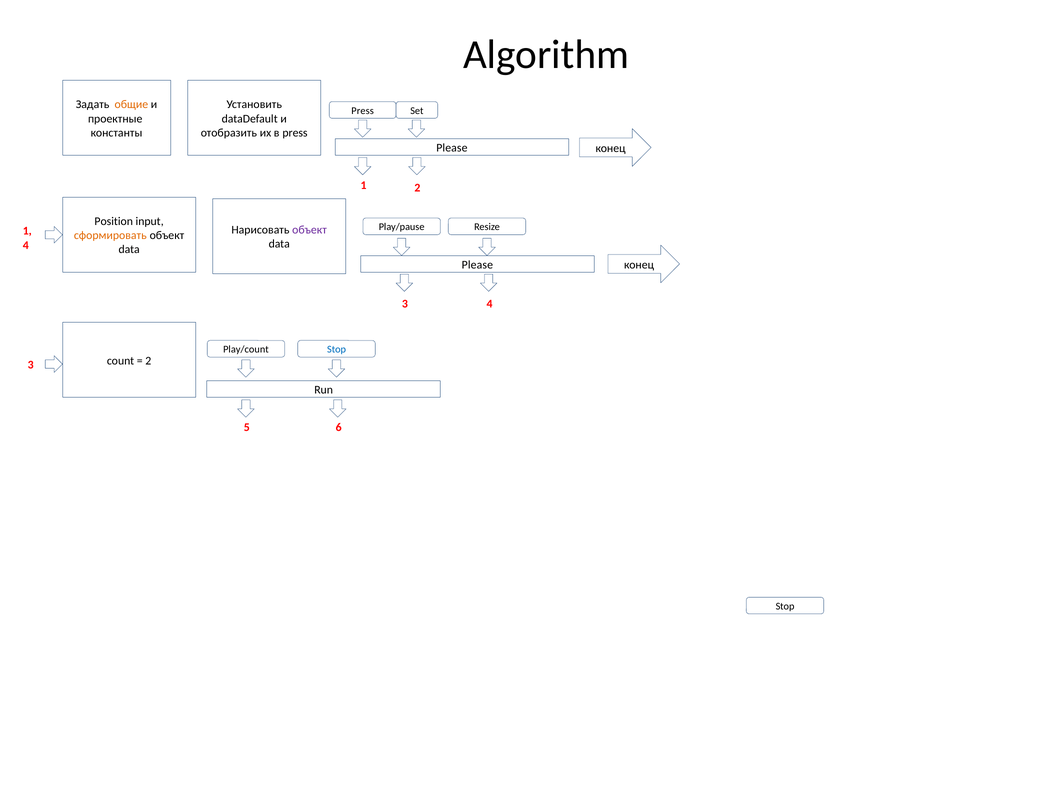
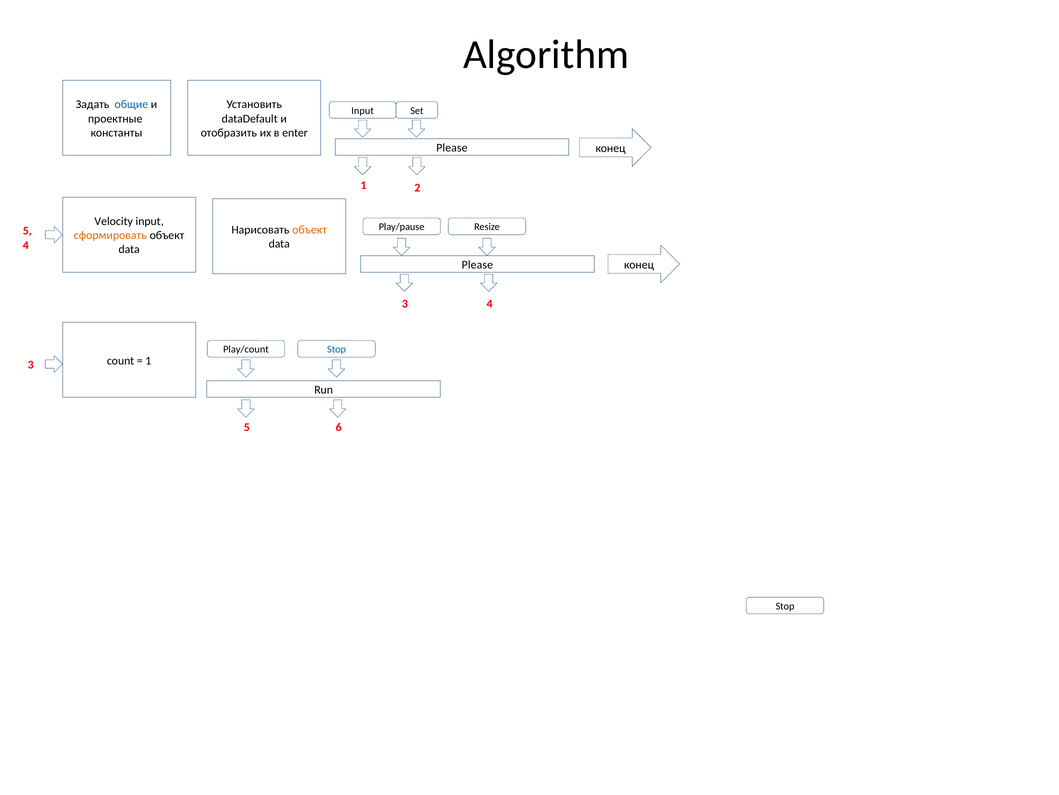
общие colour: orange -> blue (131, 104)
Press: Press -> Input (363, 111)
в press: press -> enter (295, 133)
Position: Position -> Velocity (114, 221)
объект colour: purple -> orange (309, 230)
1: 1 -> 5 (27, 231)
2: 2 -> 1 (148, 360)
